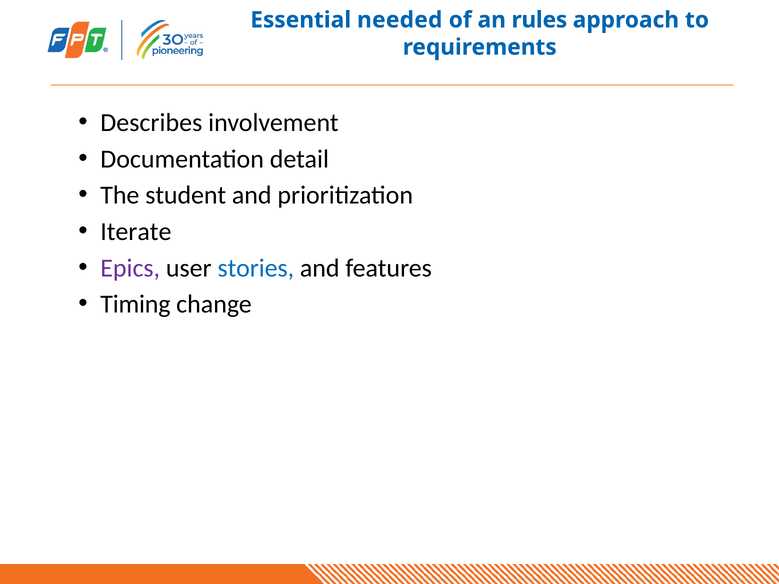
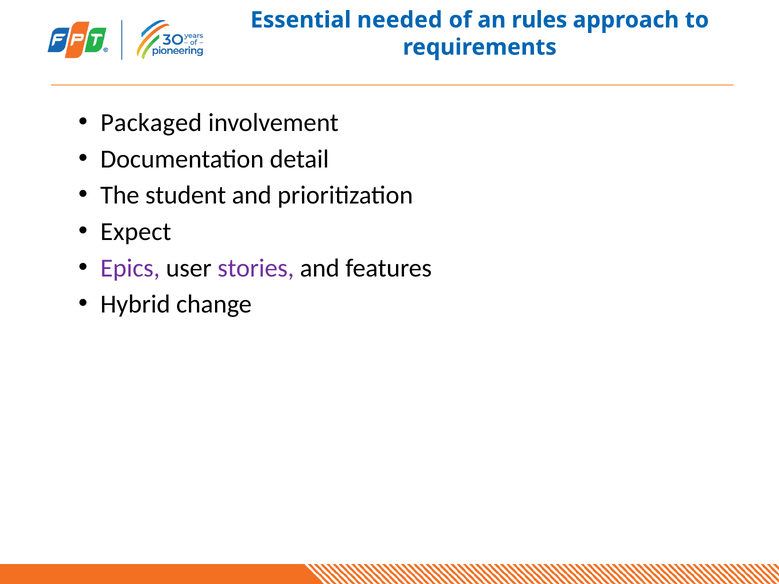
Describes: Describes -> Packaged (151, 123)
Iterate: Iterate -> Expect (136, 232)
stories colour: blue -> purple (256, 268)
Timing: Timing -> Hybrid (135, 304)
